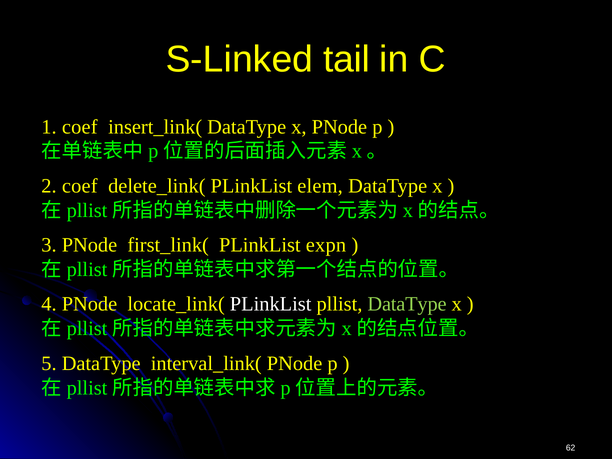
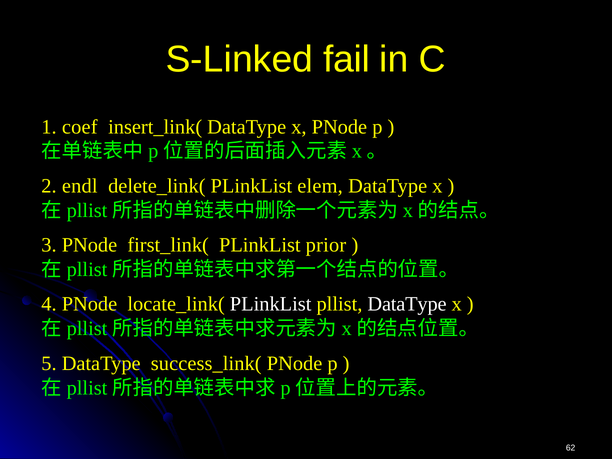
tail: tail -> fail (347, 59)
2 coef: coef -> endl (80, 186)
expn: expn -> prior (326, 245)
DataType colour: light green -> white (407, 304)
interval_link(: interval_link( -> success_link( (206, 363)
